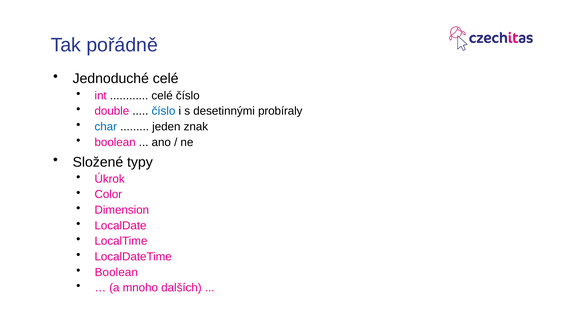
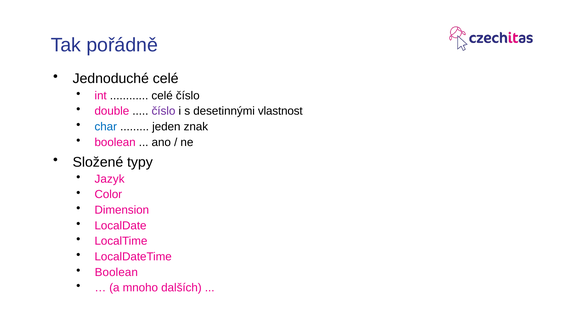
číslo colour: blue -> purple (164, 111)
probíraly: probíraly -> vlastnost (280, 111)
Úkrok: Úkrok -> Jazyk (110, 179)
